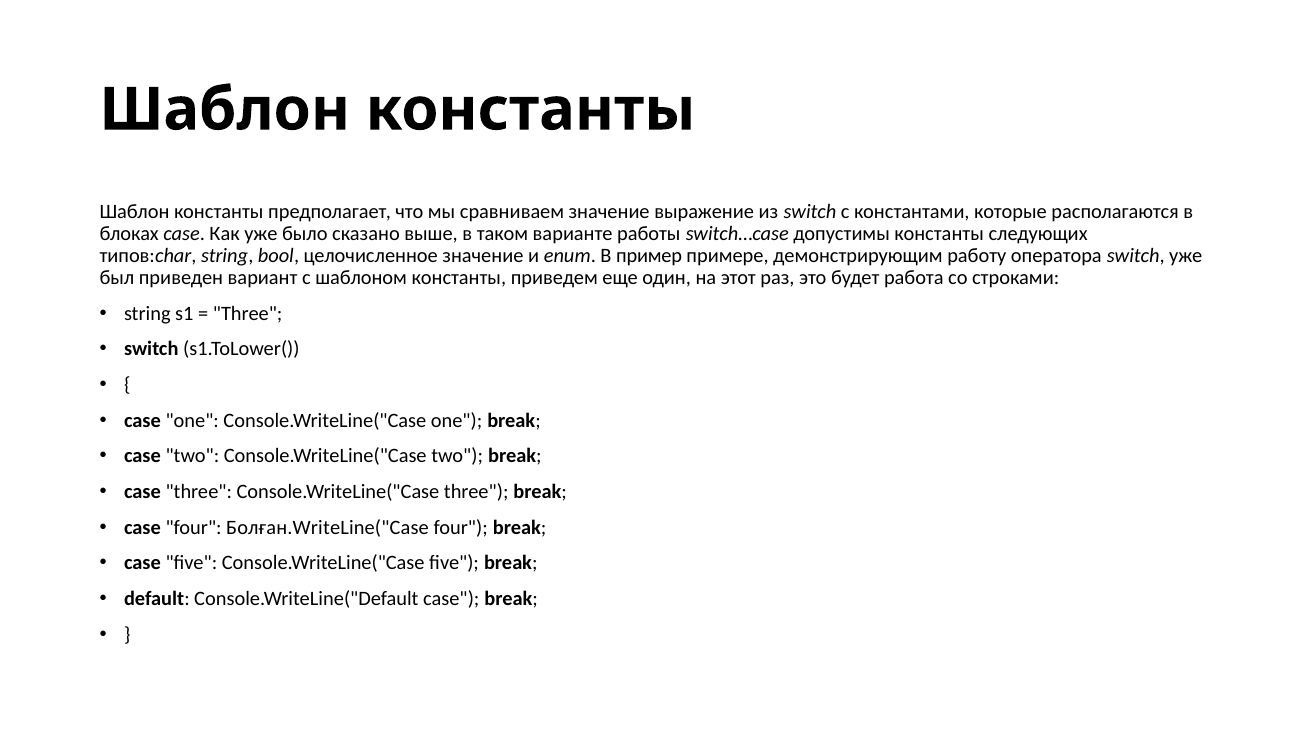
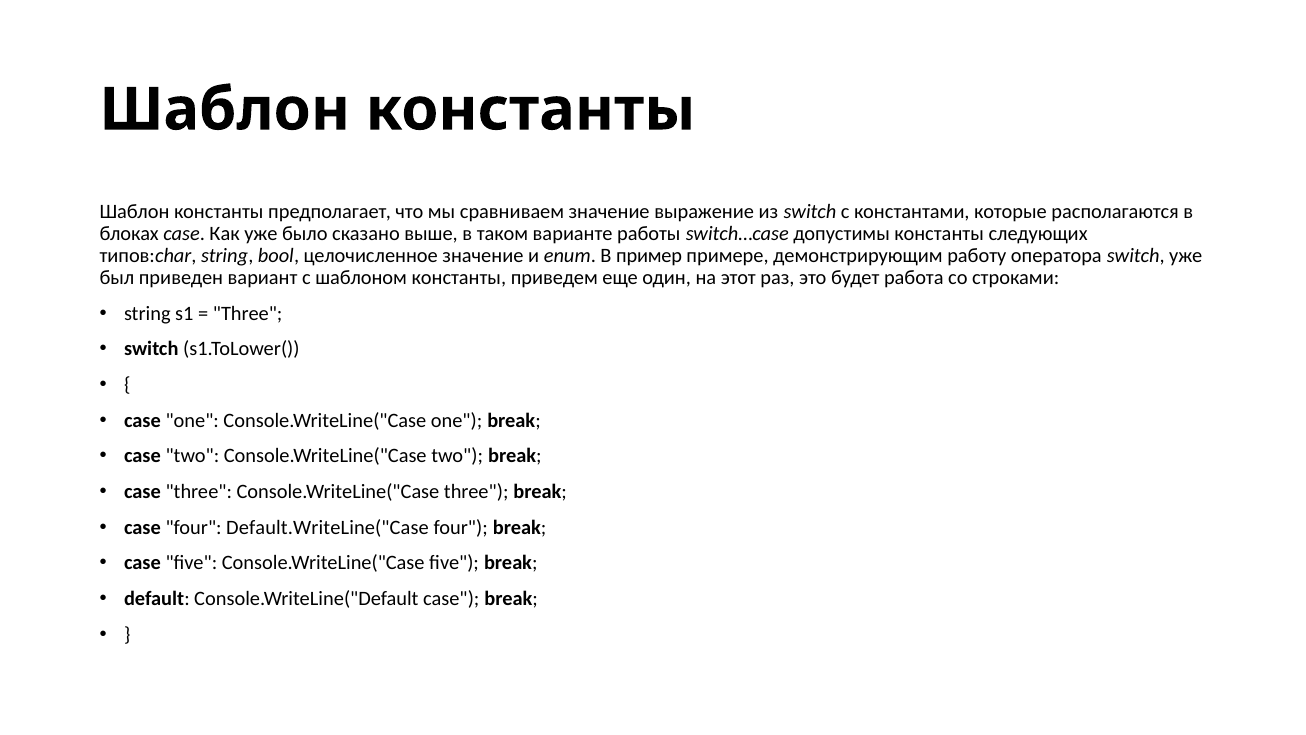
Болған.WriteLine("Case: Болған.WriteLine("Case -> Default.WriteLine("Case (328, 527)
